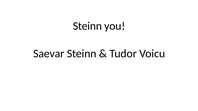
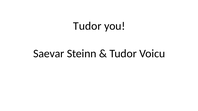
Steinn: Steinn -> Tudor (87, 26)
